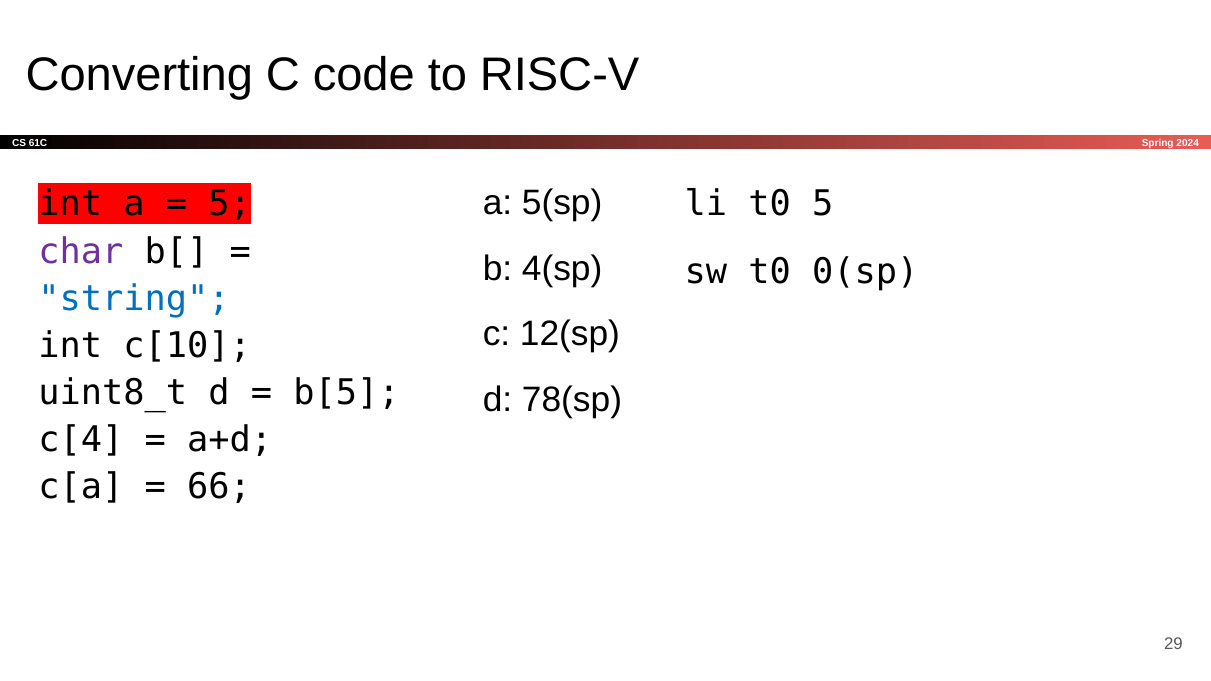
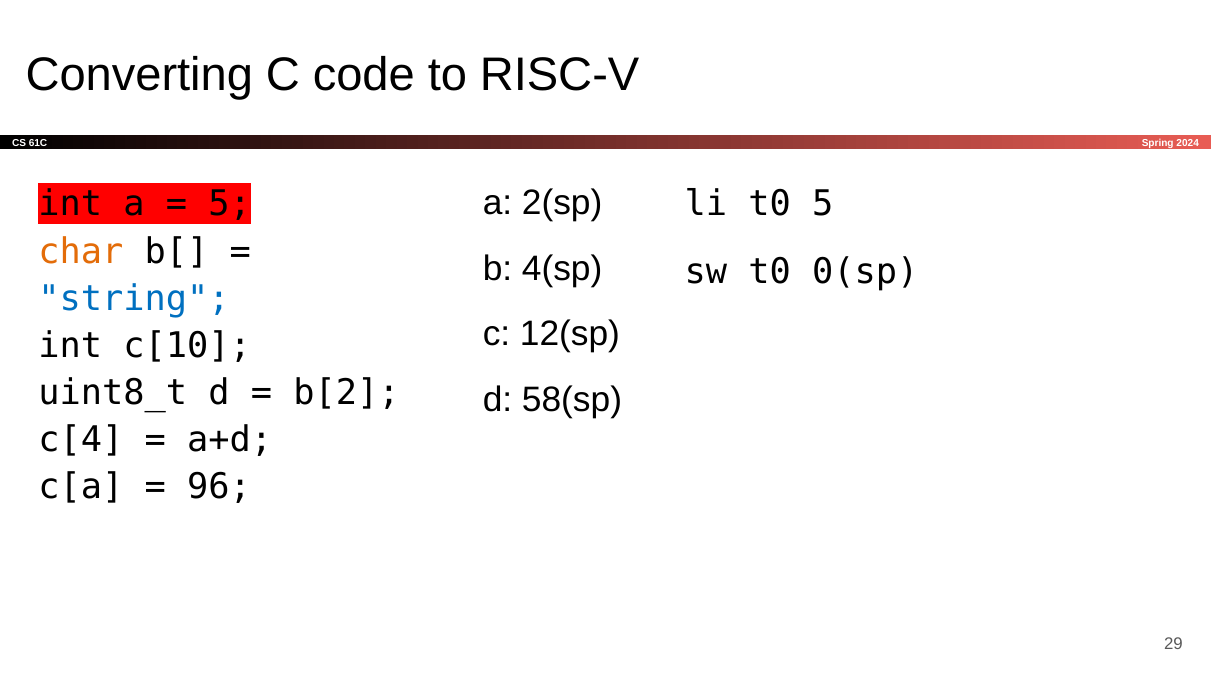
5(sp: 5(sp -> 2(sp (562, 203)
char colour: purple -> orange (81, 251)
b[5: b[5 -> b[2 (347, 393)
78(sp: 78(sp -> 58(sp (572, 400)
66: 66 -> 96 (219, 487)
